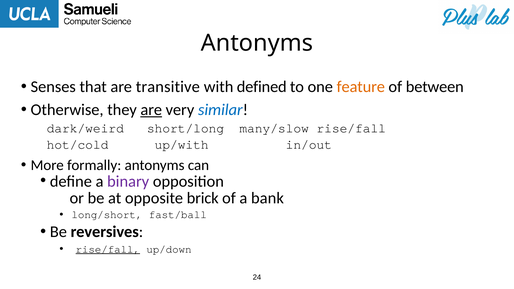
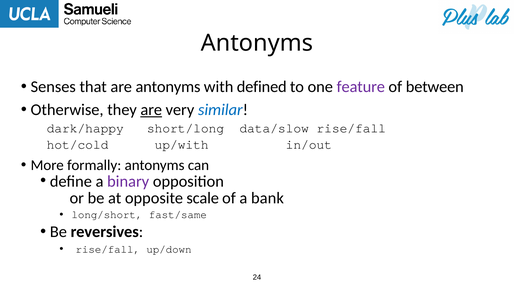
are transitive: transitive -> antonyms (168, 87)
feature colour: orange -> purple (361, 87)
dark/weird: dark/weird -> dark/happy (85, 128)
many/slow: many/slow -> data/slow (274, 128)
brick: brick -> scale (203, 198)
fast/ball: fast/ball -> fast/same (178, 215)
rise/fall underline: present -> none (108, 249)
